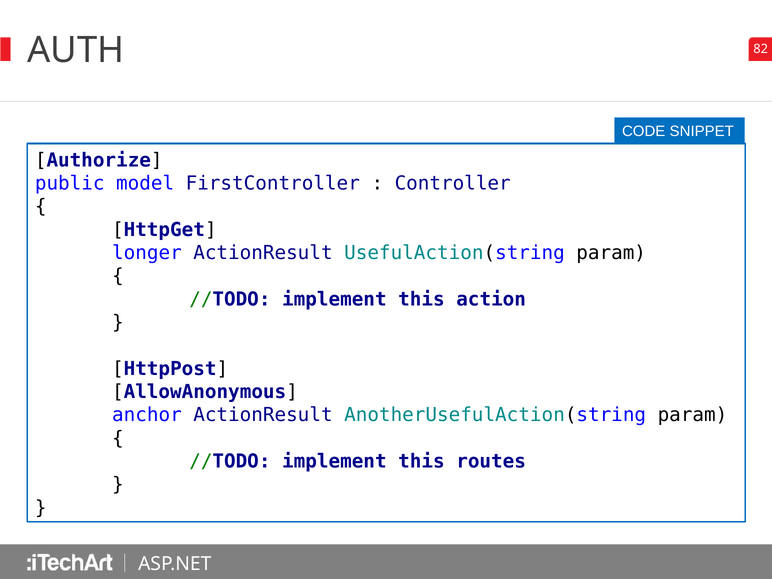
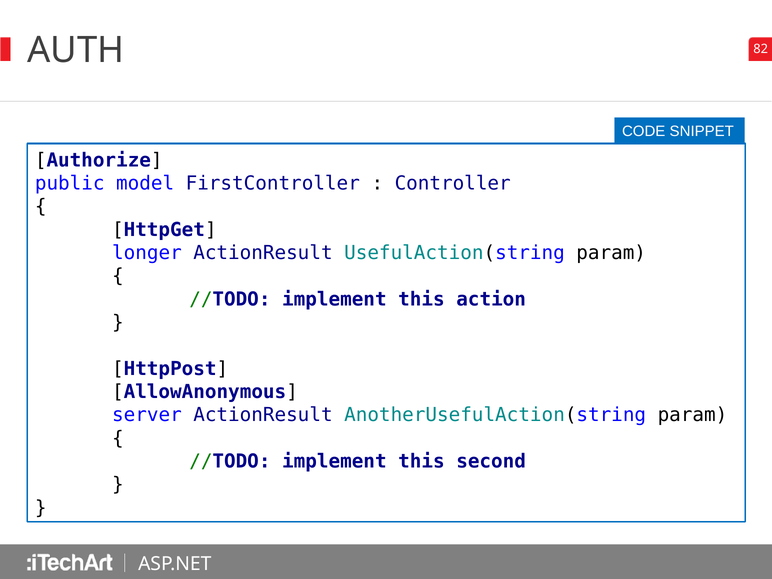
anchor: anchor -> server (147, 415)
routes: routes -> second (491, 461)
